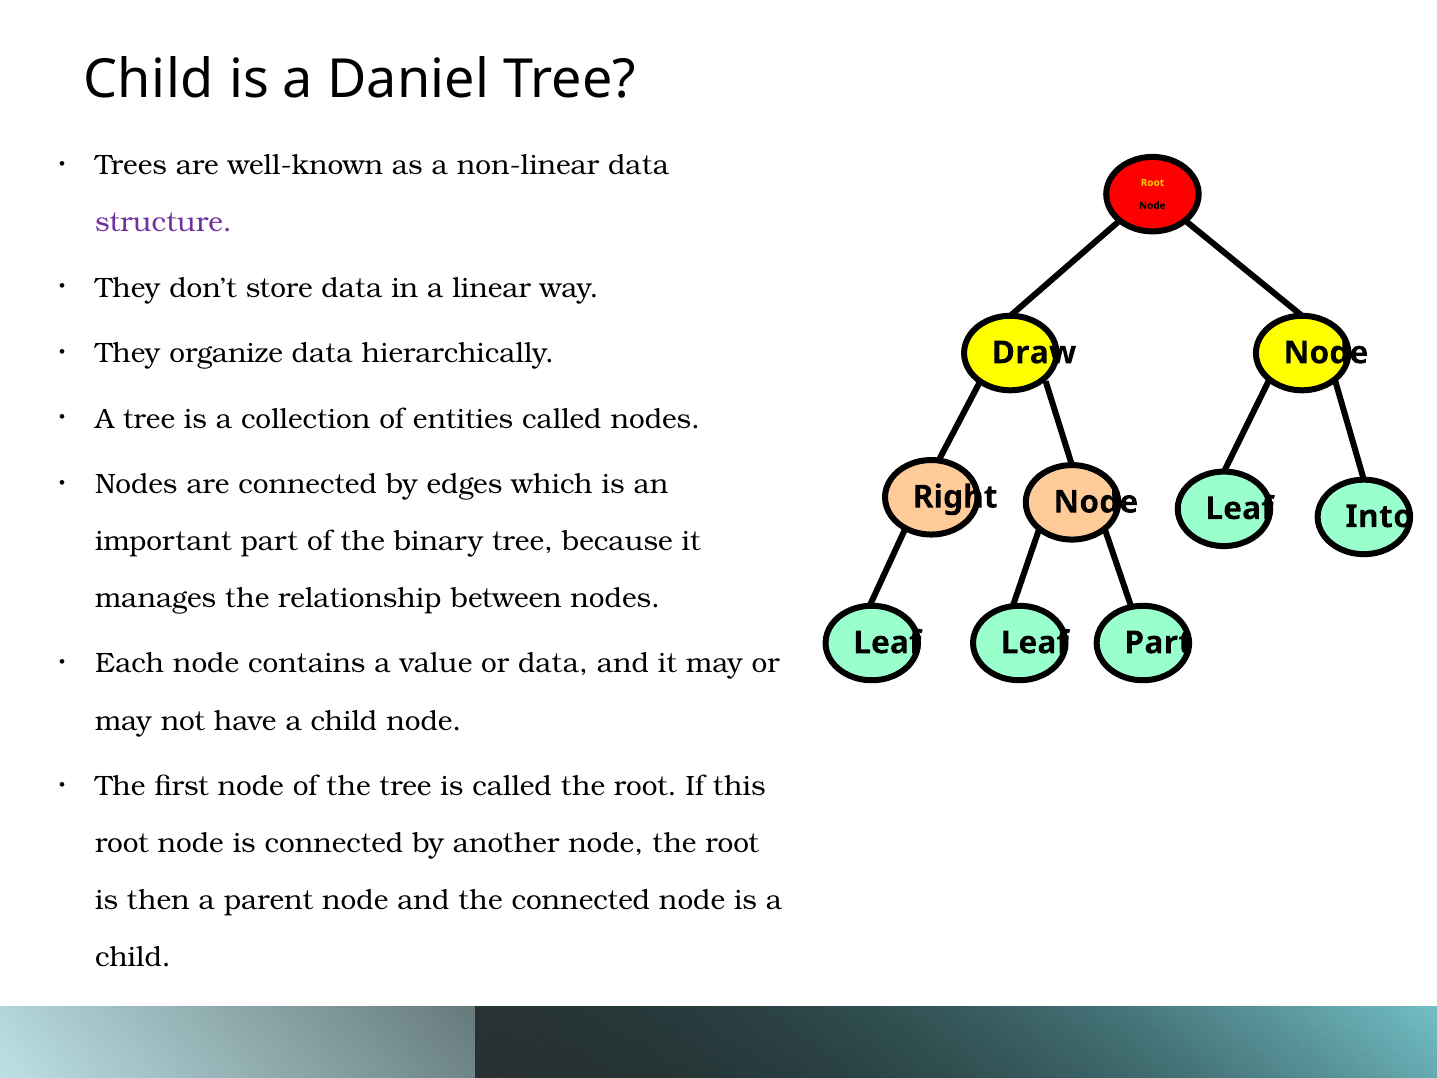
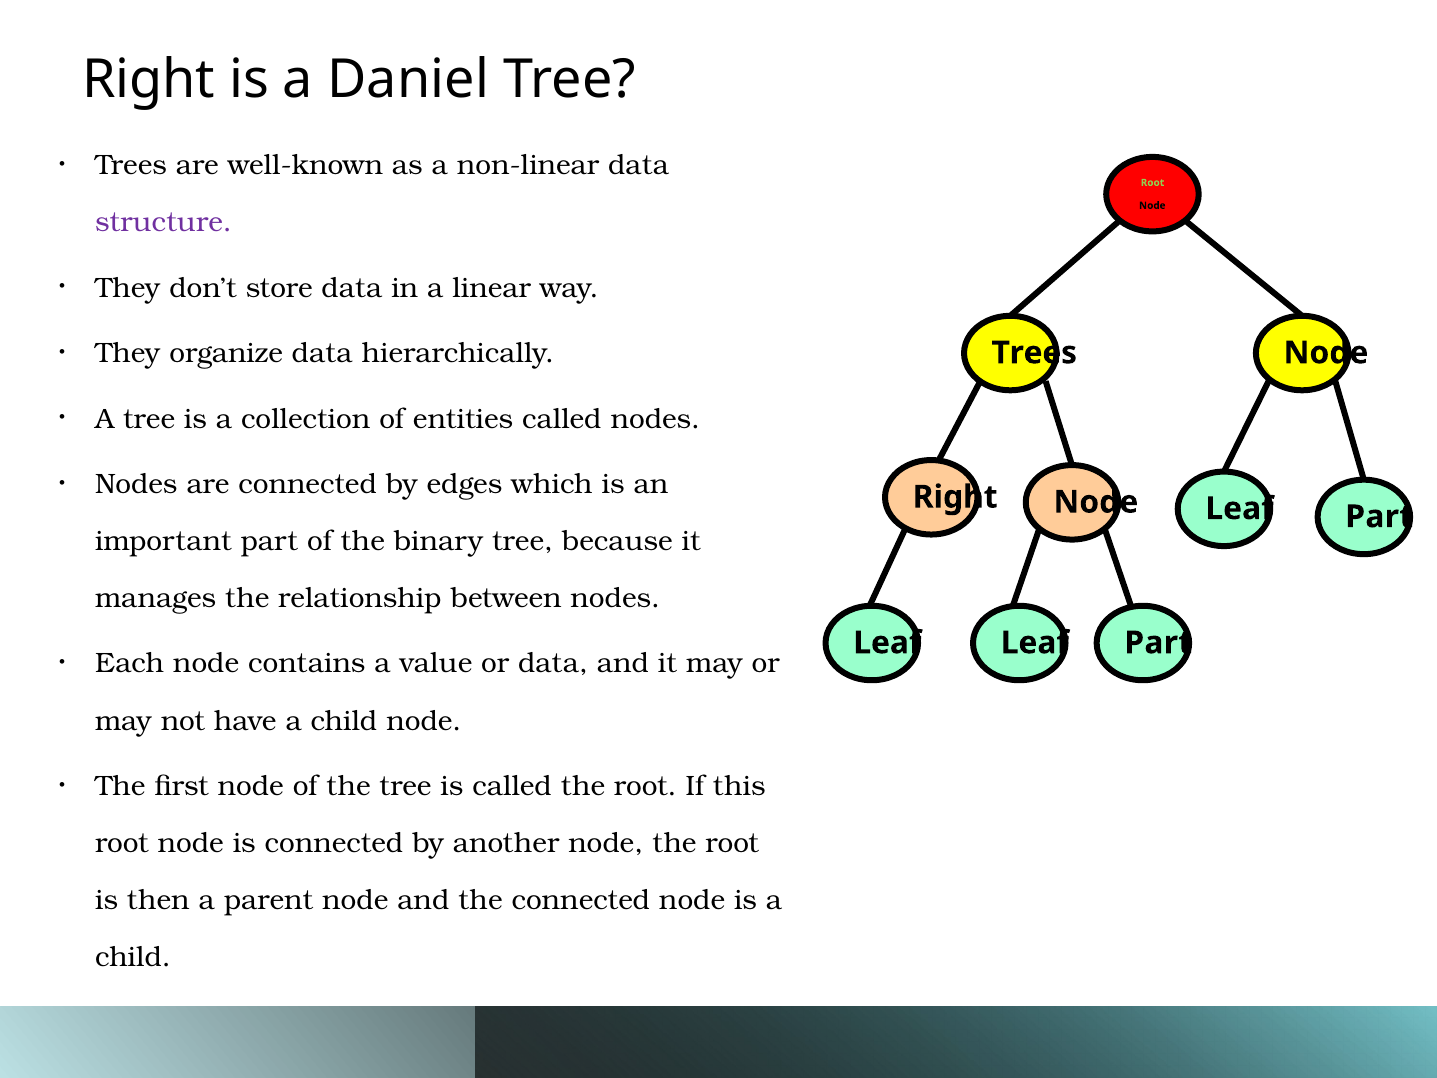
Child: Child -> Right (149, 80)
Root colour: yellow -> light green (1152, 183)
Draw: Draw -> Trees (1034, 353)
Leaf Into: Into -> Part (1379, 517)
